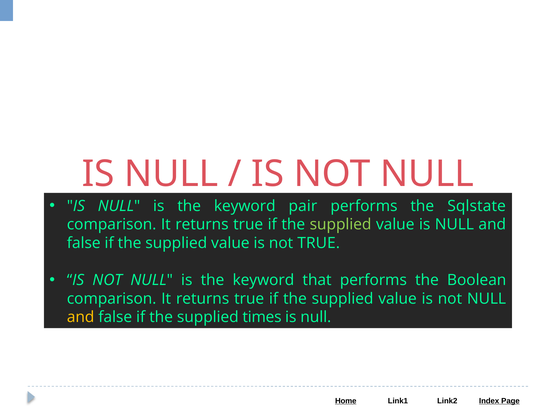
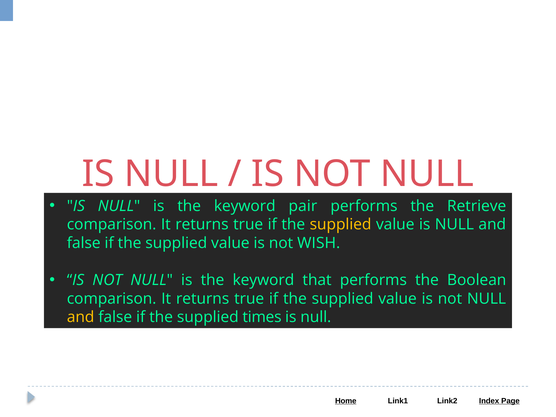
Sqlstate: Sqlstate -> Retrieve (477, 206)
supplied colour: light green -> yellow (341, 225)
not TRUE: TRUE -> WISH (319, 243)
